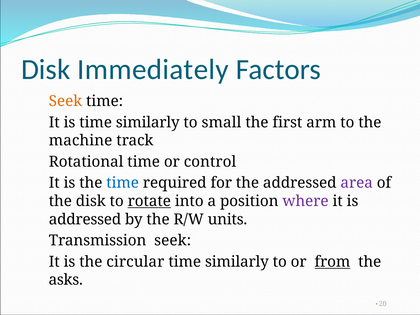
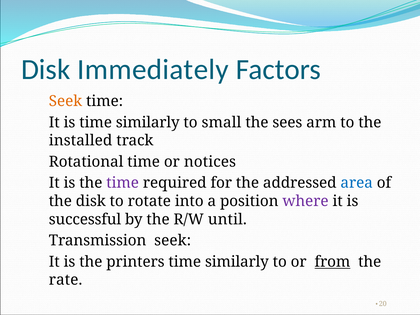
first: first -> sees (287, 122)
machine: machine -> installed (81, 141)
control: control -> notices (210, 162)
time colour: blue -> purple (123, 183)
area colour: purple -> blue (357, 183)
rotate underline: present -> none (149, 201)
addressed: addressed -> successful (85, 219)
units: units -> until (227, 219)
circular: circular -> printers (135, 262)
asks: asks -> rate (66, 280)
